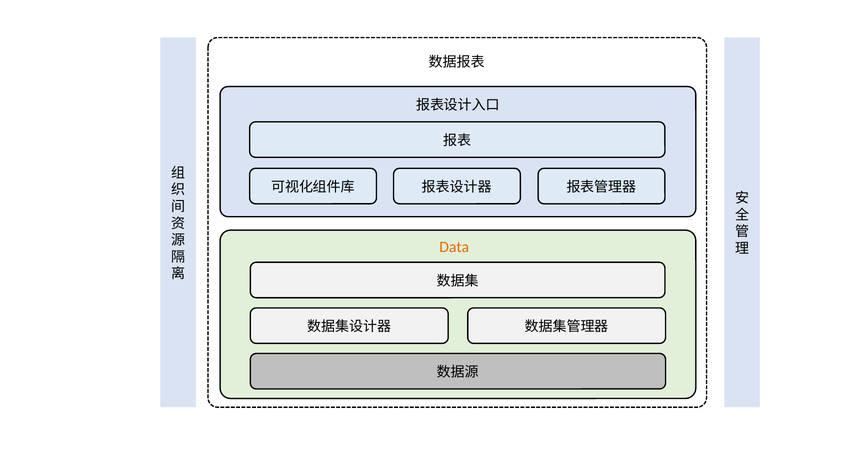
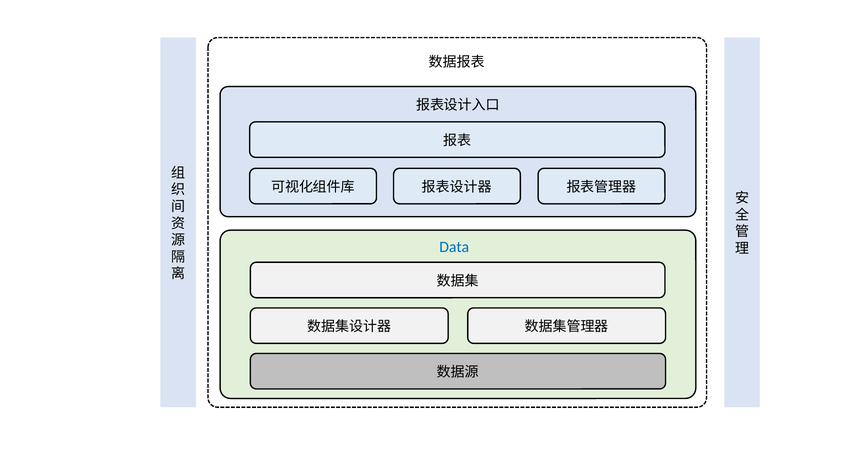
Data colour: orange -> blue (454, 247)
